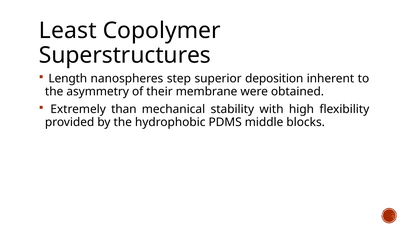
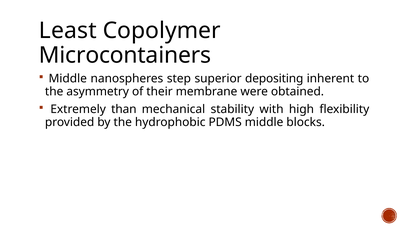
Superstructures: Superstructures -> Microcontainers (125, 55)
Length: Length -> Middle (68, 79)
deposition: deposition -> depositing (274, 79)
